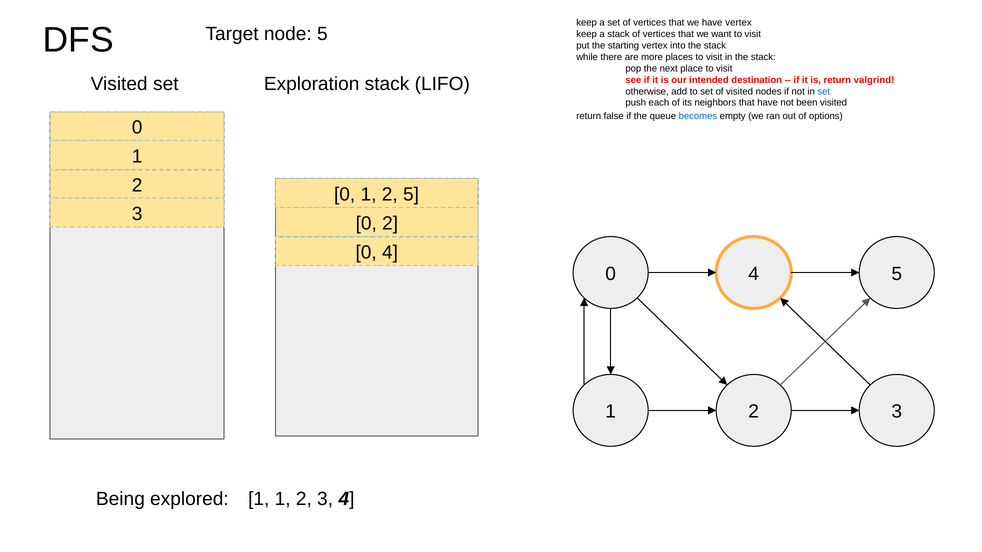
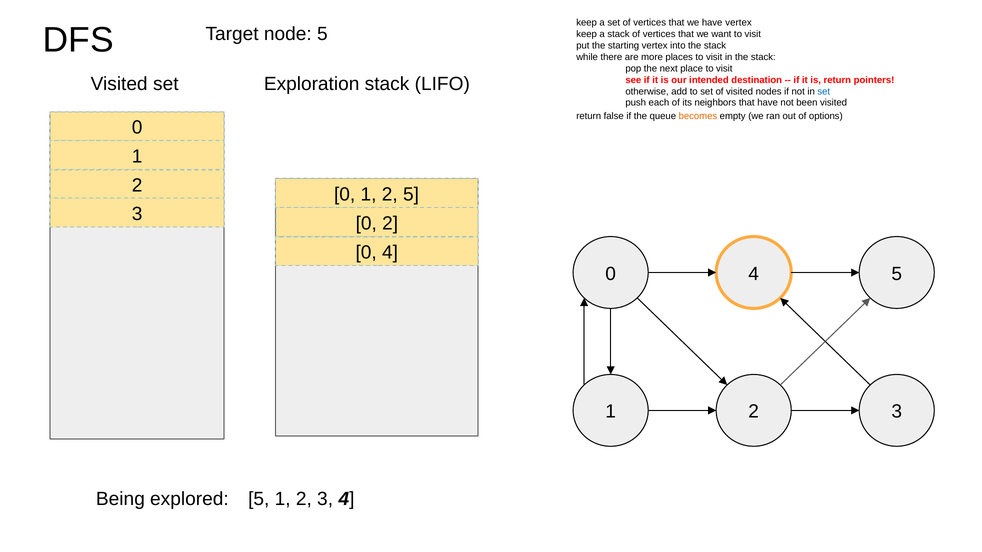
valgrind: valgrind -> pointers (874, 80)
becomes colour: blue -> orange (698, 116)
1: 1 -> 5 (259, 499)
